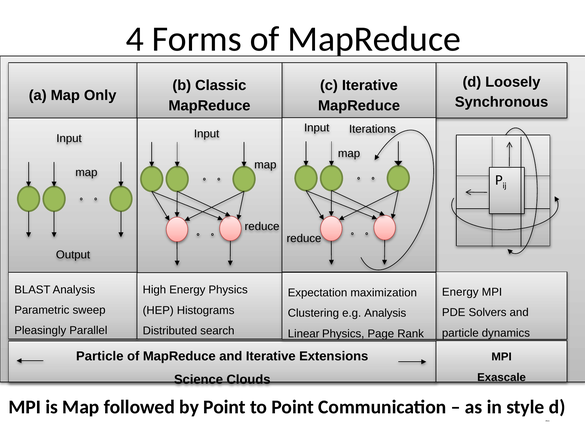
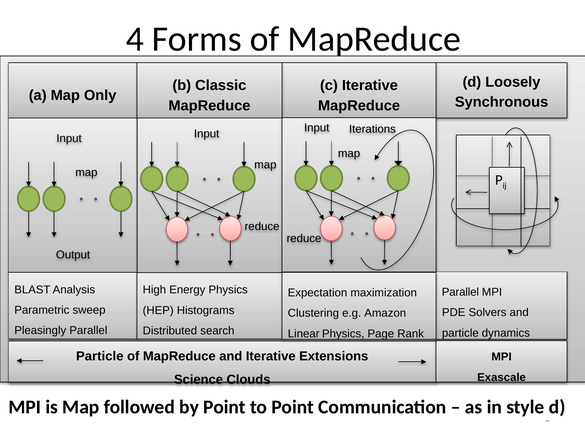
Energy: Energy -> Parallel (460, 293)
e.g Analysis: Analysis -> Amazon (385, 314)
